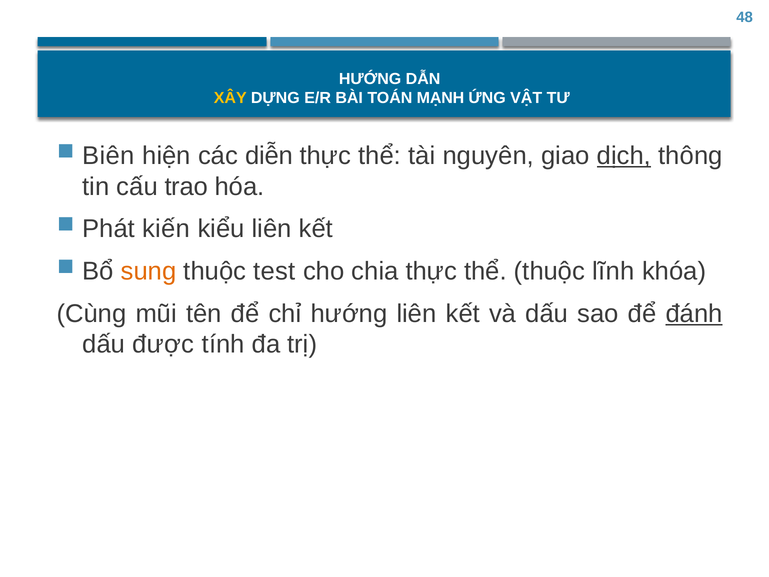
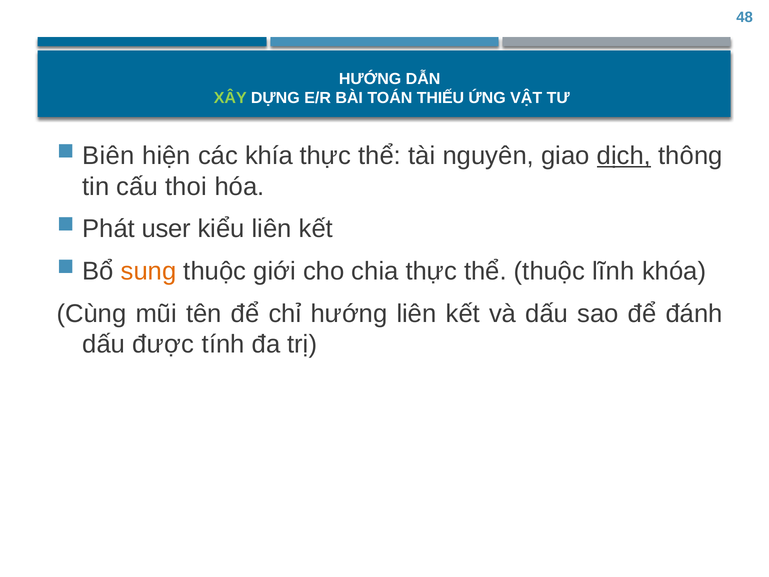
XÂY colour: yellow -> light green (230, 98)
MẠNH: MẠNH -> THIẾU (440, 98)
diễn: diễn -> khía (269, 156)
trao: trao -> thoi (186, 187)
kiến: kiến -> user (166, 229)
test: test -> giới (275, 271)
đánh underline: present -> none (694, 313)
